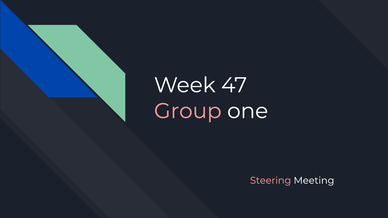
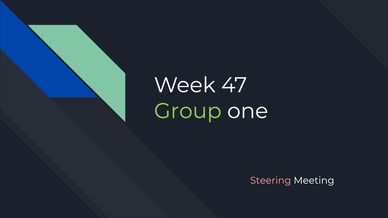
Group colour: pink -> light green (188, 111)
